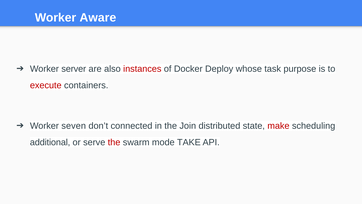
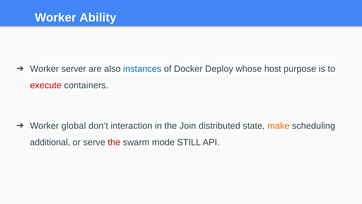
Aware: Aware -> Ability (98, 18)
instances colour: red -> blue (142, 69)
task: task -> host (273, 69)
seven: seven -> global (74, 126)
connected: connected -> interaction (132, 126)
make colour: red -> orange (278, 126)
TAKE: TAKE -> STILL (189, 142)
